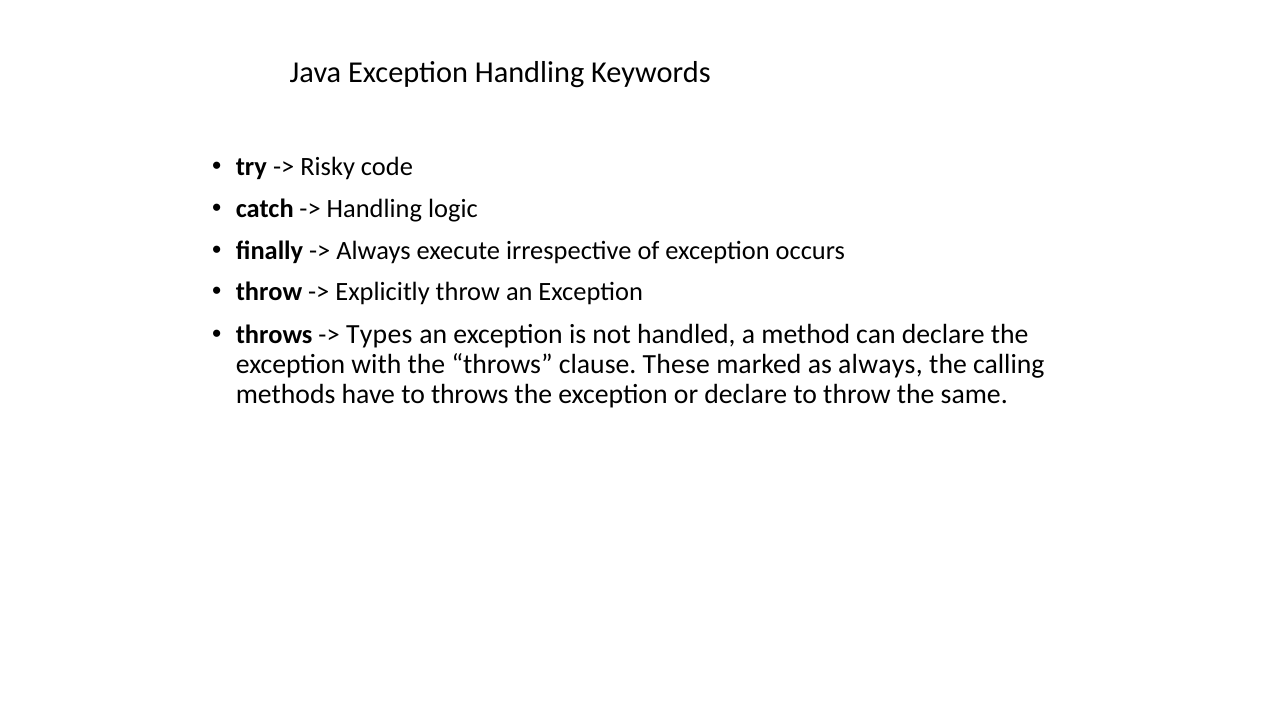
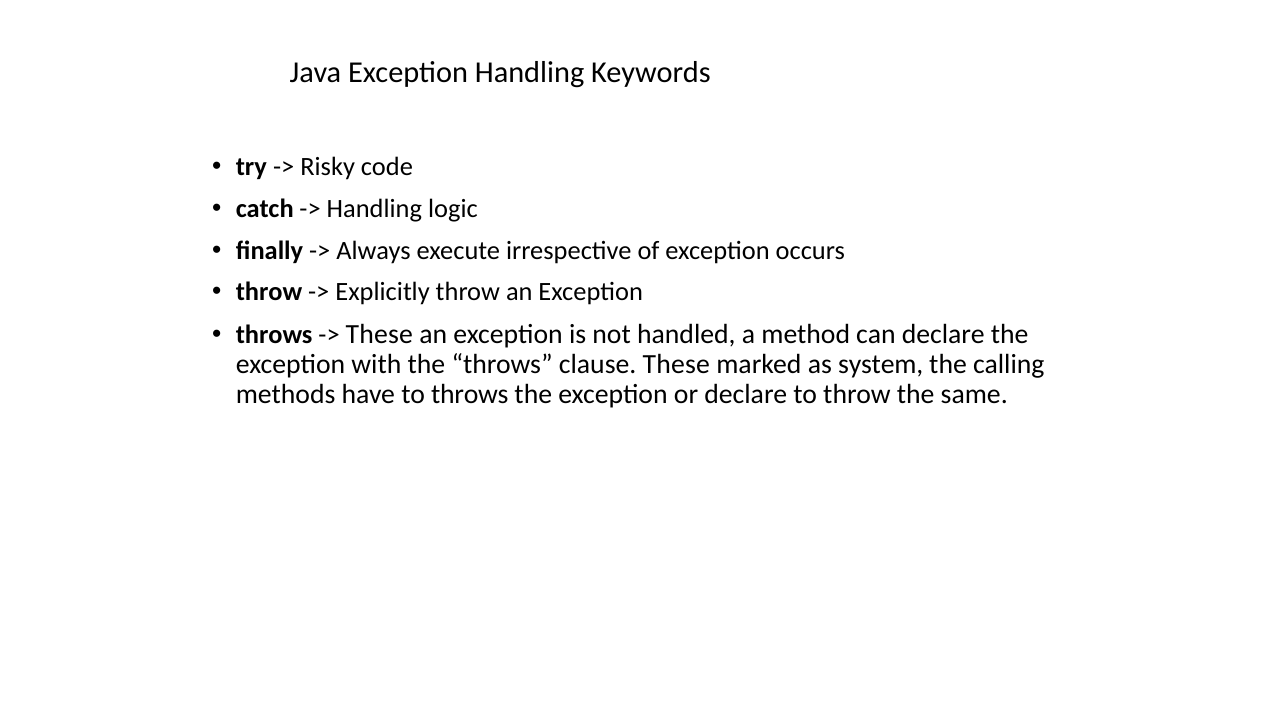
Types: Types -> These (379, 335)
as always: always -> system (881, 365)
